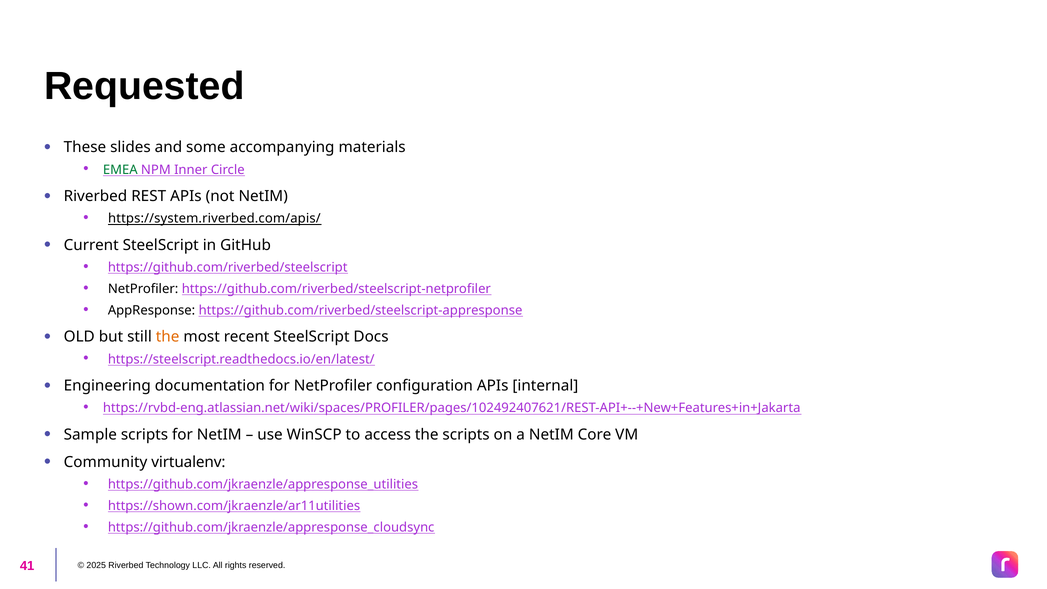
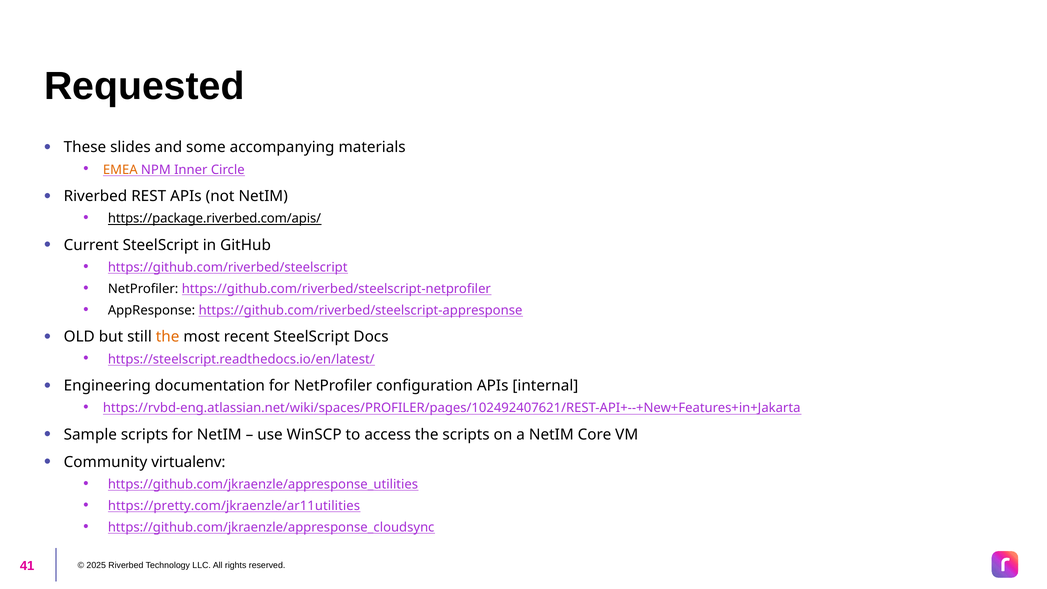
EMEA colour: green -> orange (120, 170)
https://system.riverbed.com/apis/: https://system.riverbed.com/apis/ -> https://package.riverbed.com/apis/ (214, 219)
https://shown.com/jkraenzle/ar11utilities: https://shown.com/jkraenzle/ar11utilities -> https://pretty.com/jkraenzle/ar11utilities (234, 506)
